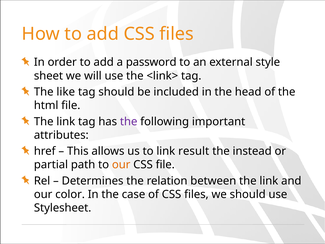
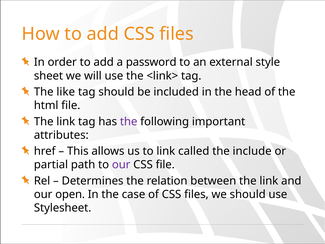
result: result -> called (194, 151)
instead: instead -> include (252, 151)
our colour: orange -> purple (121, 165)
color: color -> open (70, 194)
